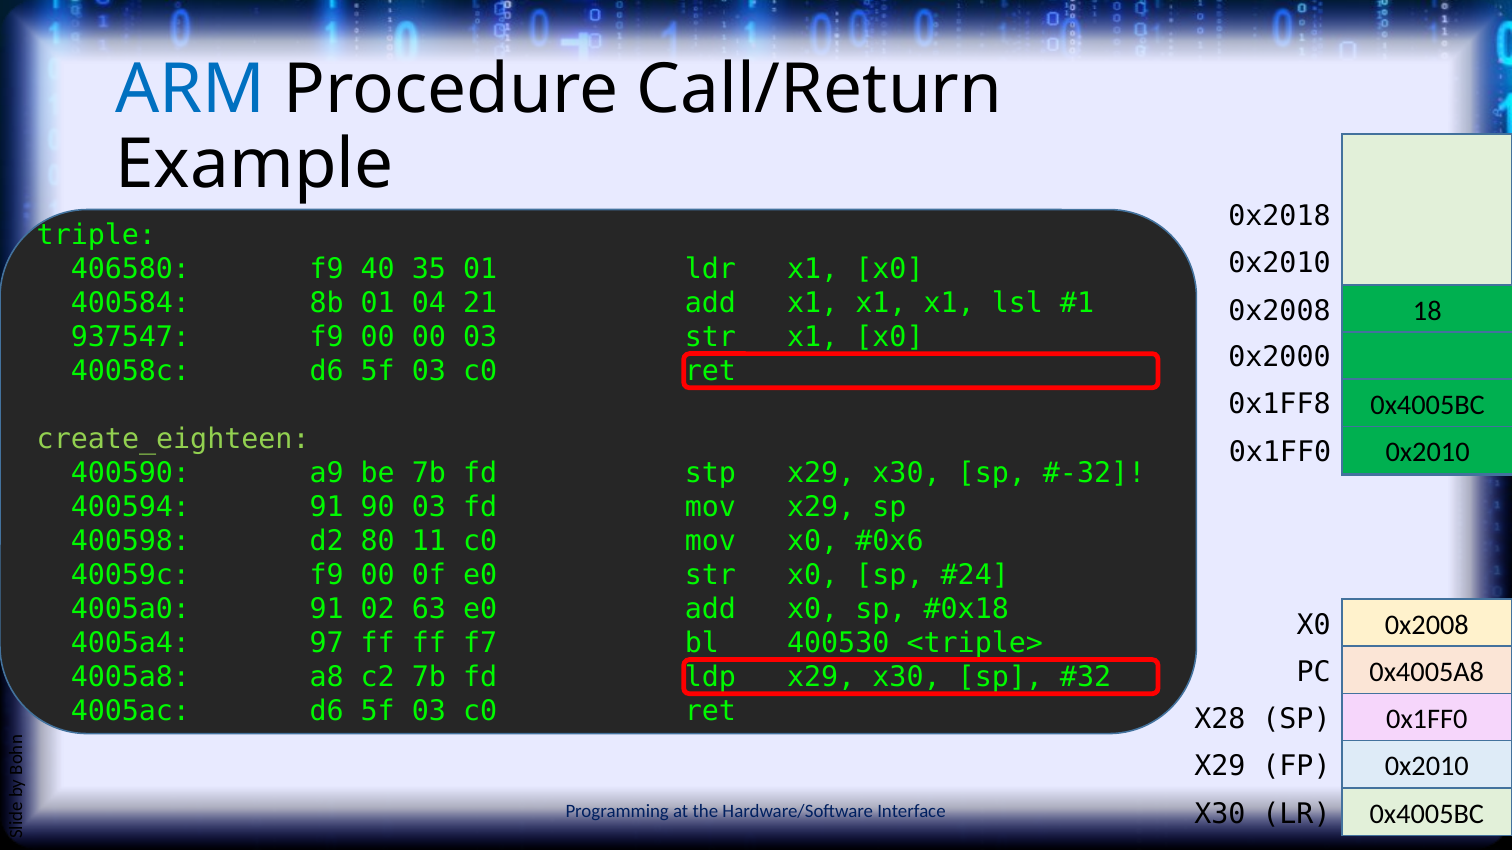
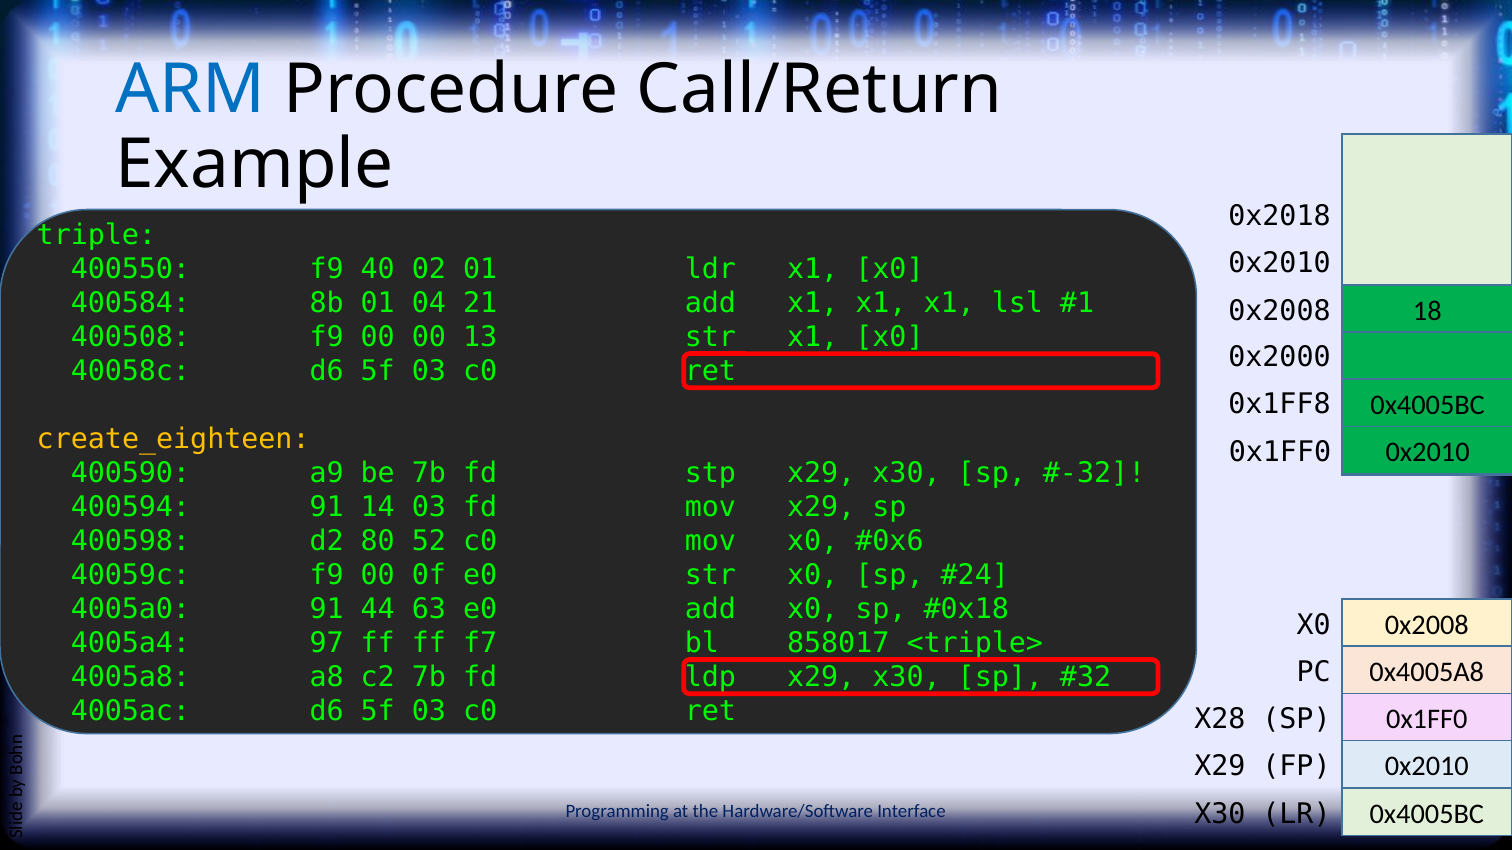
406580: 406580 -> 400550 (130, 270)
35: 35 -> 02 (429, 270)
937547: 937547 -> 400508 (130, 338)
00 03: 03 -> 13 (480, 338)
create_eighteen colour: light green -> yellow (173, 440)
90: 90 -> 14 (378, 508)
11: 11 -> 52 (429, 542)
02: 02 -> 44 (378, 610)
400530: 400530 -> 858017 (838, 644)
